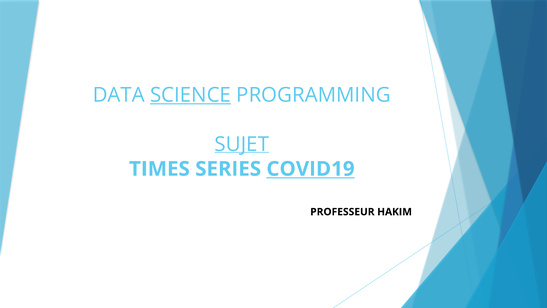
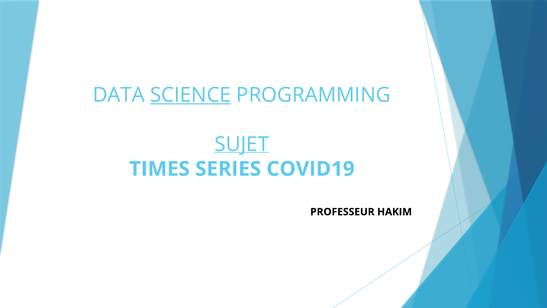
COVID19 underline: present -> none (311, 169)
